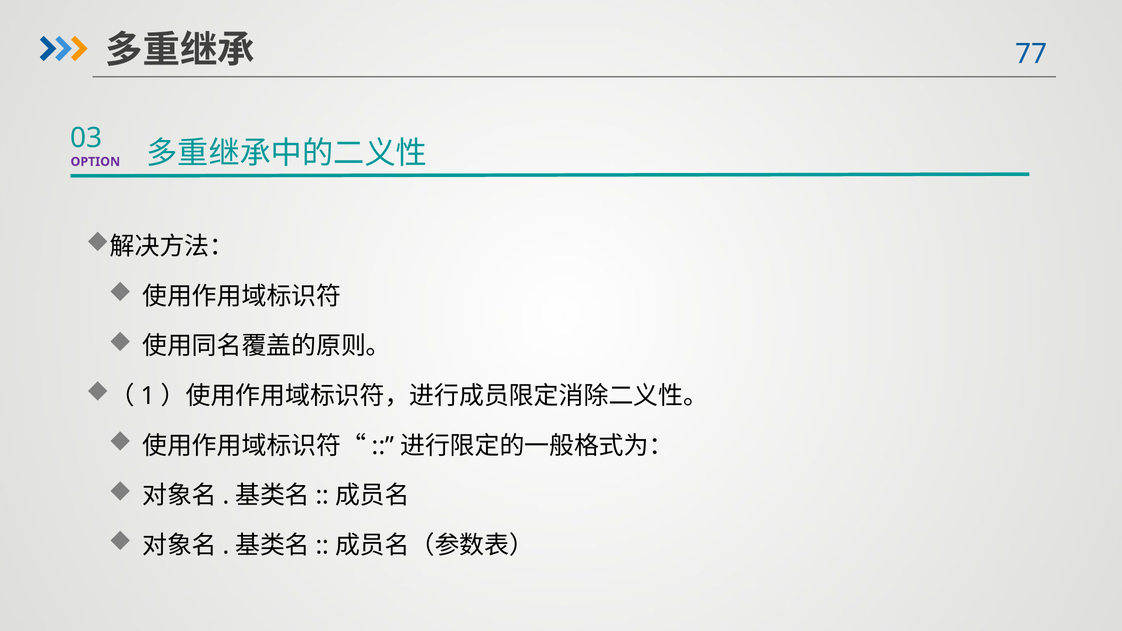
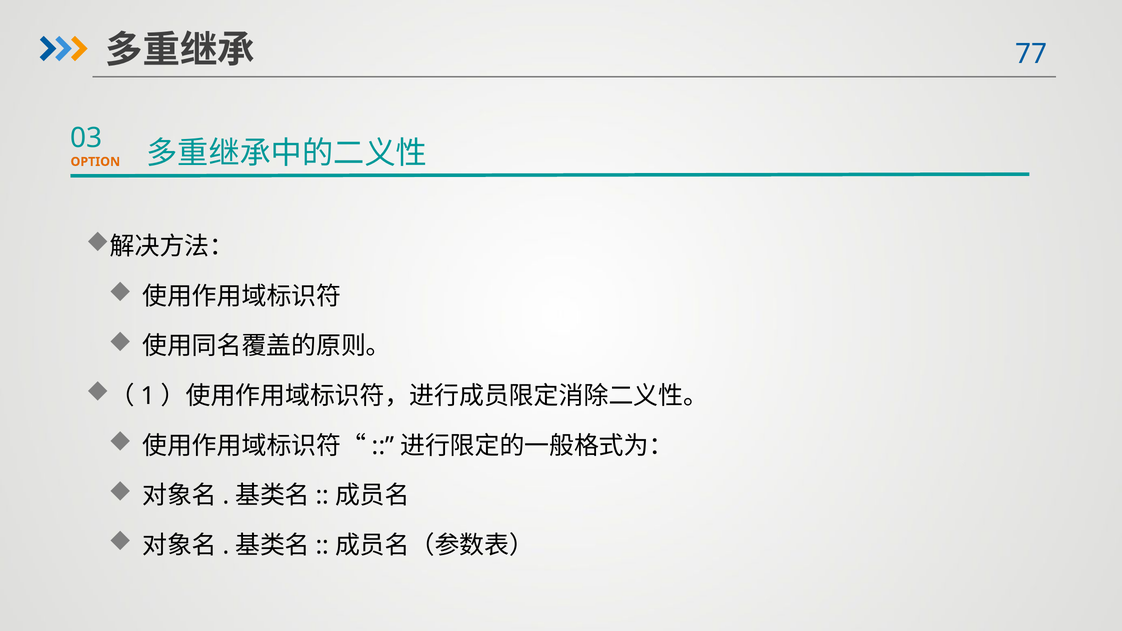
OPTION colour: purple -> orange (95, 162)
